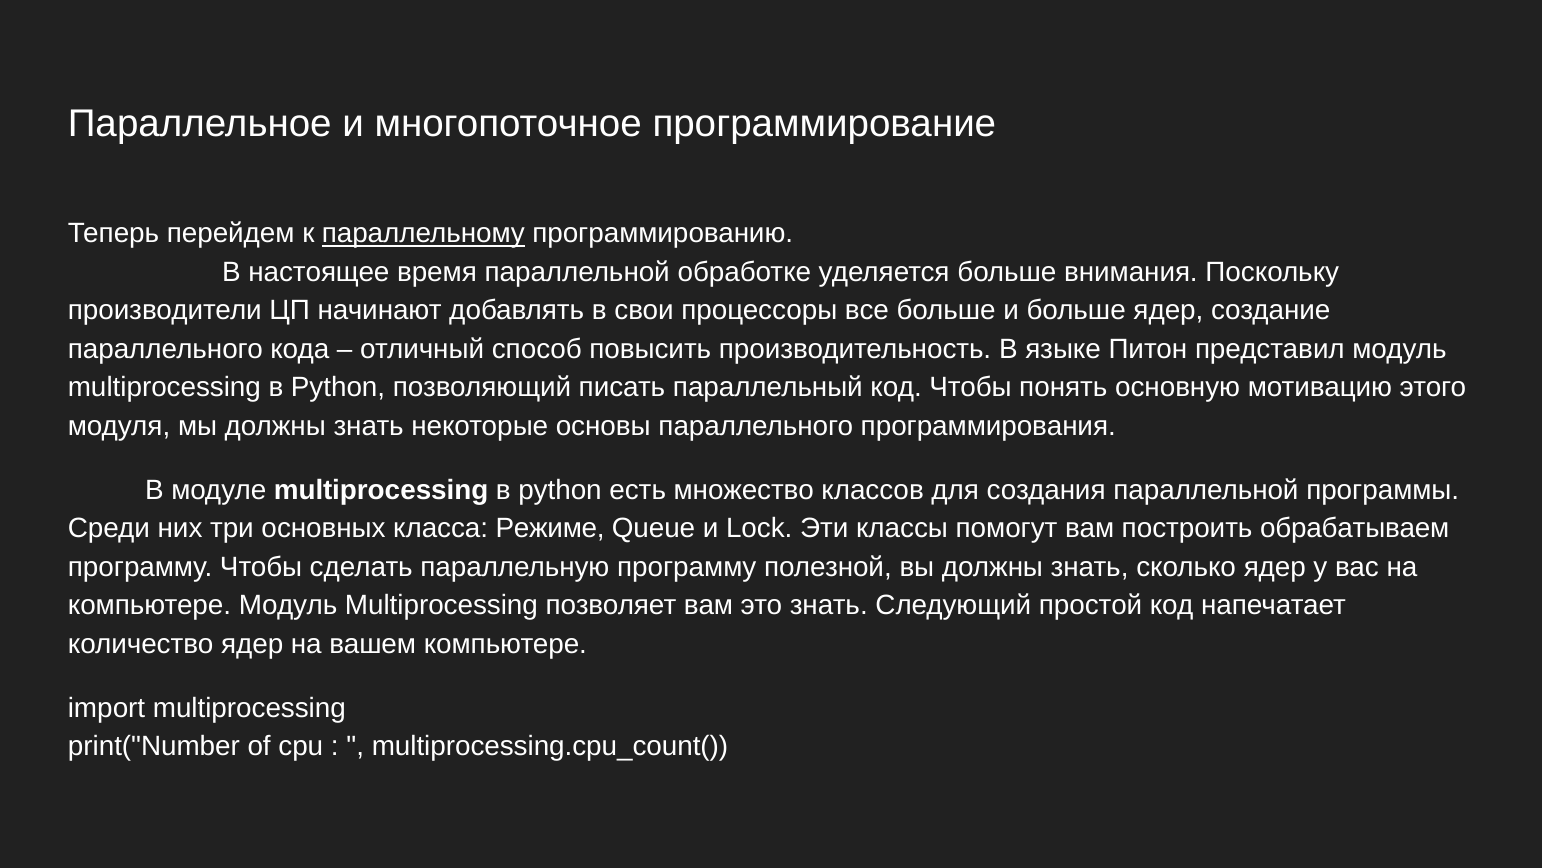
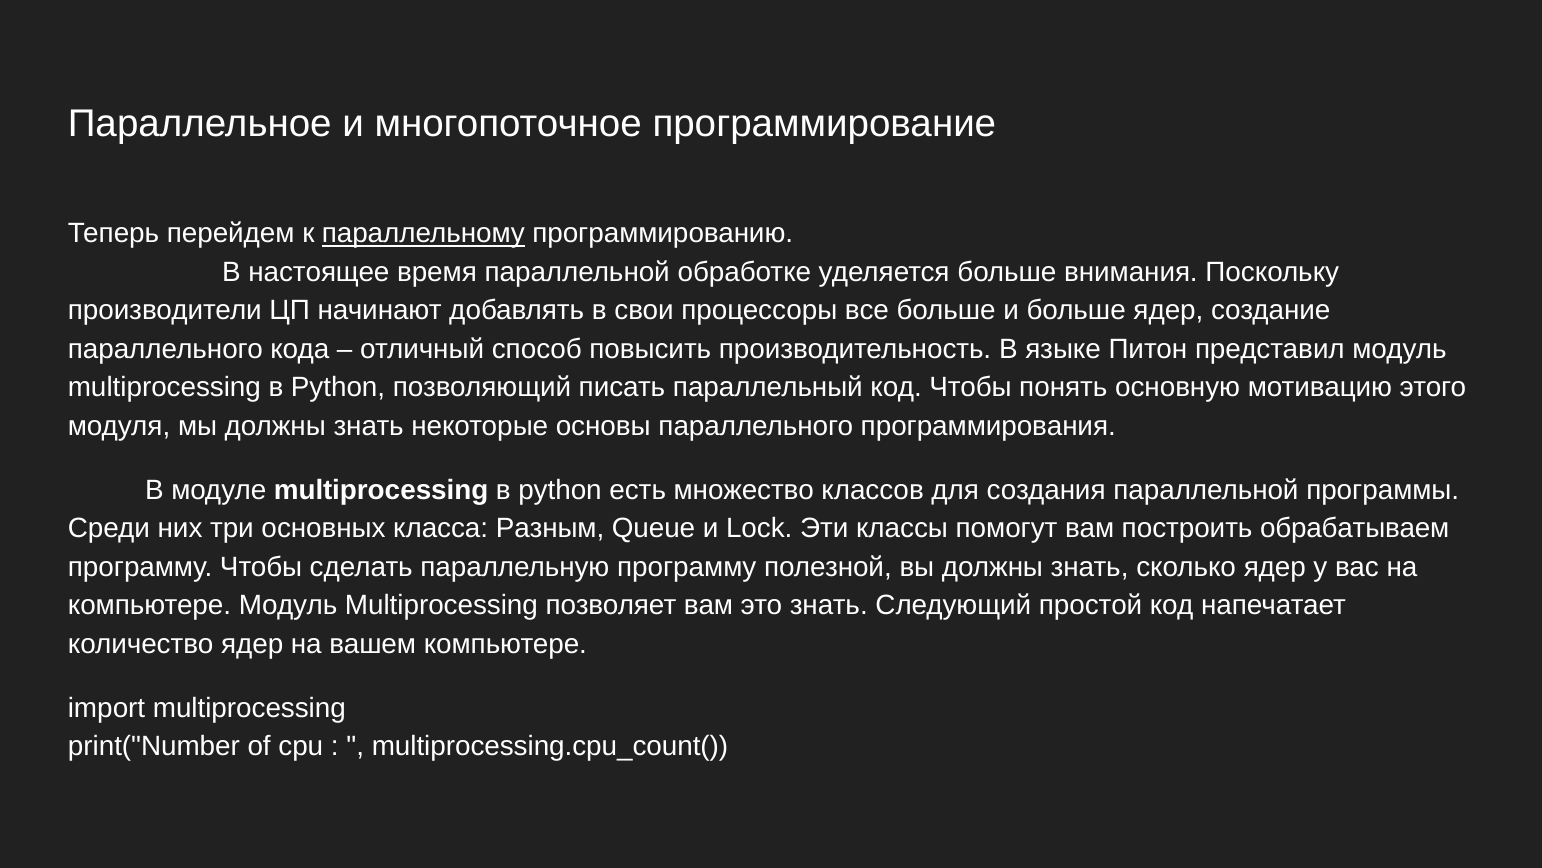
Режиме: Режиме -> Разным (550, 528)
